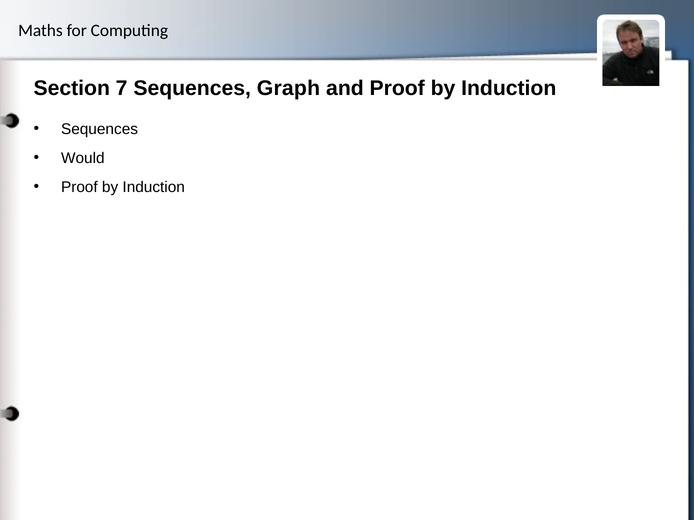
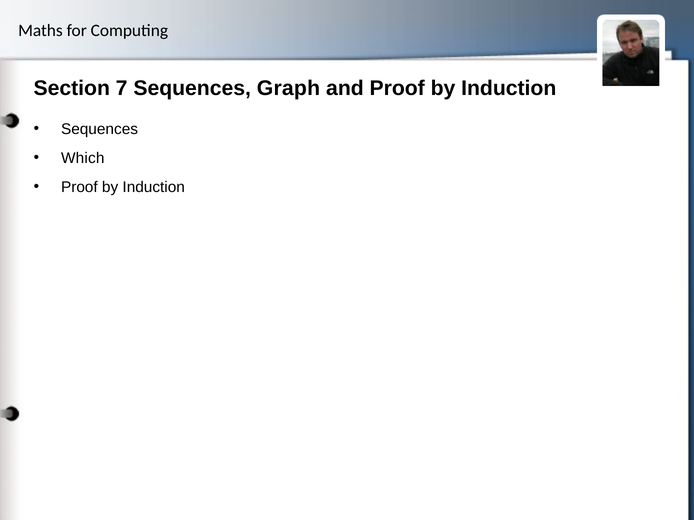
Would: Would -> Which (83, 158)
